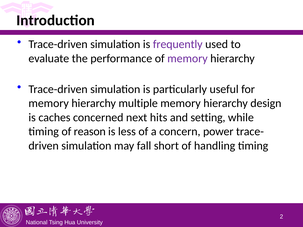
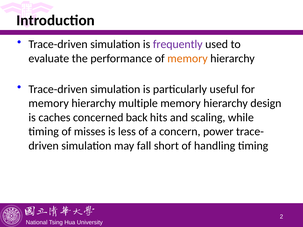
memory colour: purple -> orange (187, 58)
next: next -> back (137, 118)
setting: setting -> scaling (208, 118)
reason: reason -> misses (90, 132)
